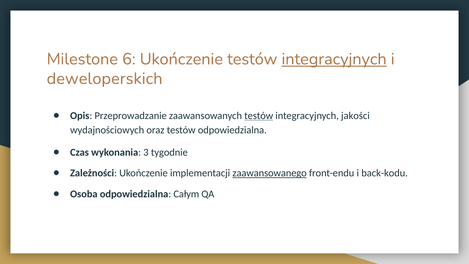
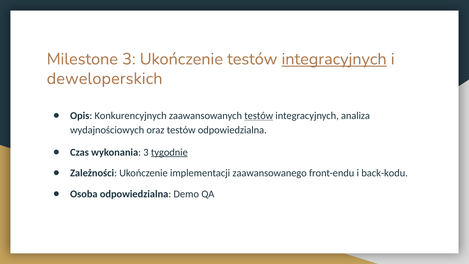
Milestone 6: 6 -> 3 (129, 59)
Przeprowadzanie: Przeprowadzanie -> Konkurencyjnych (131, 116)
jakości: jakości -> analiza (355, 116)
tygodnie underline: none -> present (169, 152)
zaawansowanego underline: present -> none (270, 173)
Całym: Całym -> Demo (186, 194)
